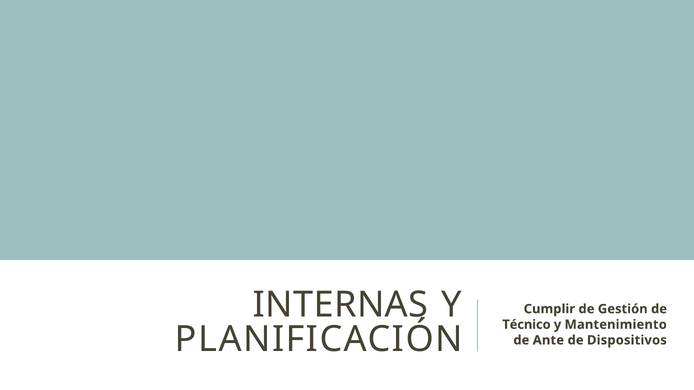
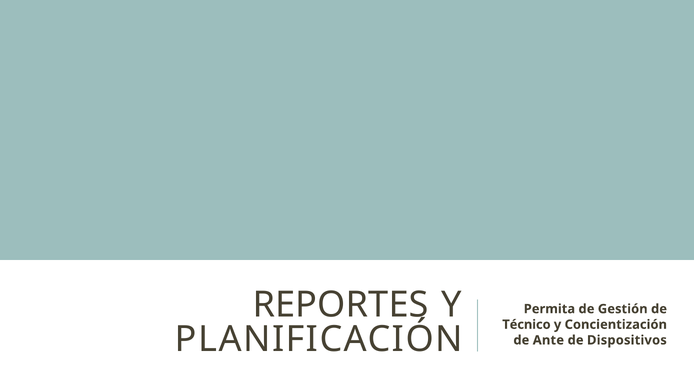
INTERNAS: INTERNAS -> REPORTES (341, 305)
Cumplir: Cumplir -> Permita (549, 309)
Mantenimiento: Mantenimiento -> Concientización (616, 325)
